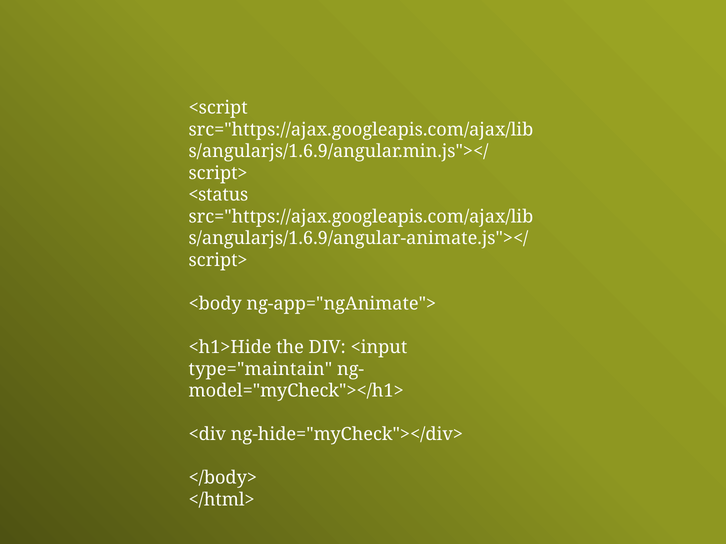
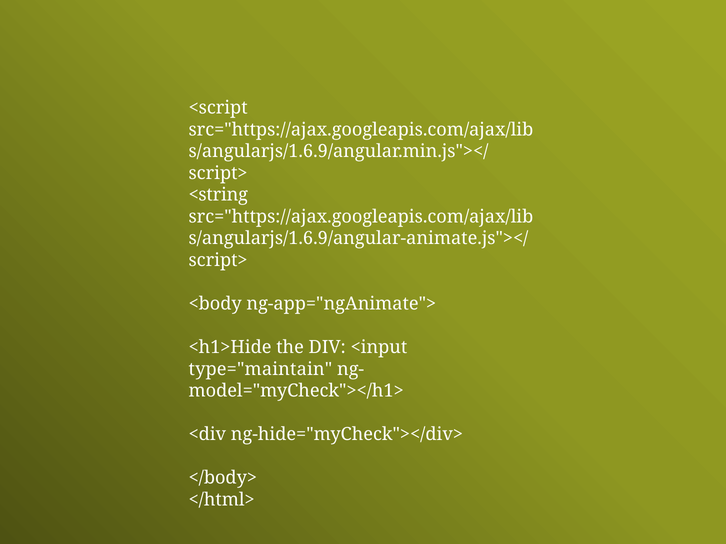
<status: <status -> <string (218, 195)
